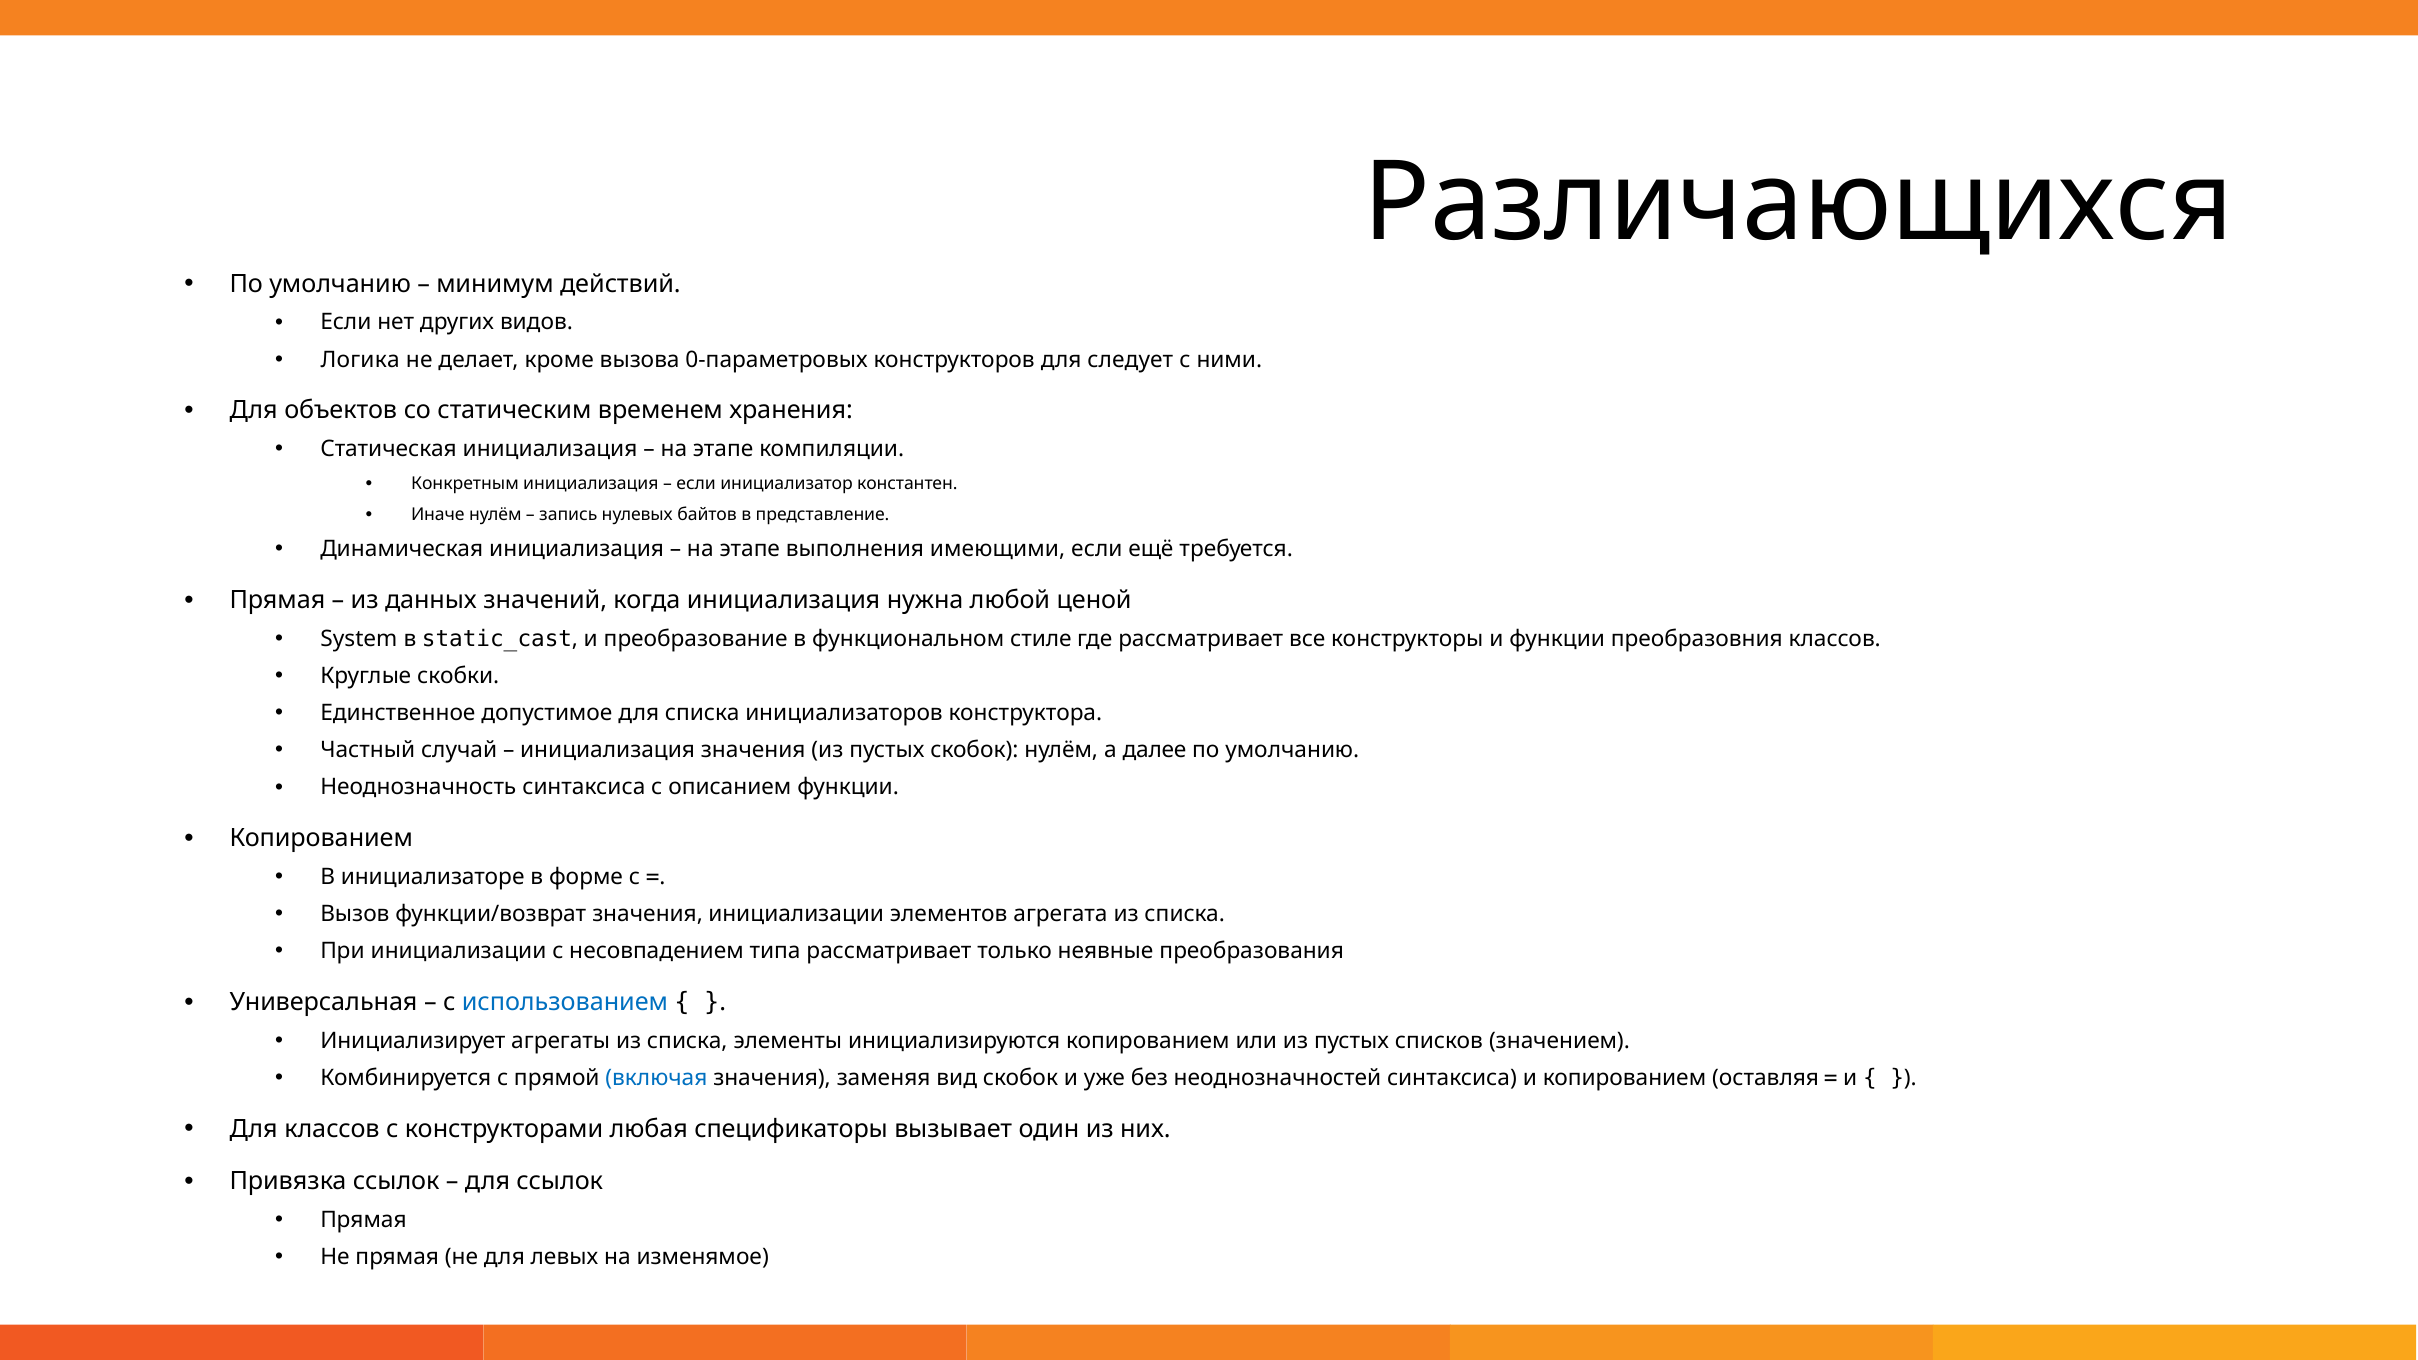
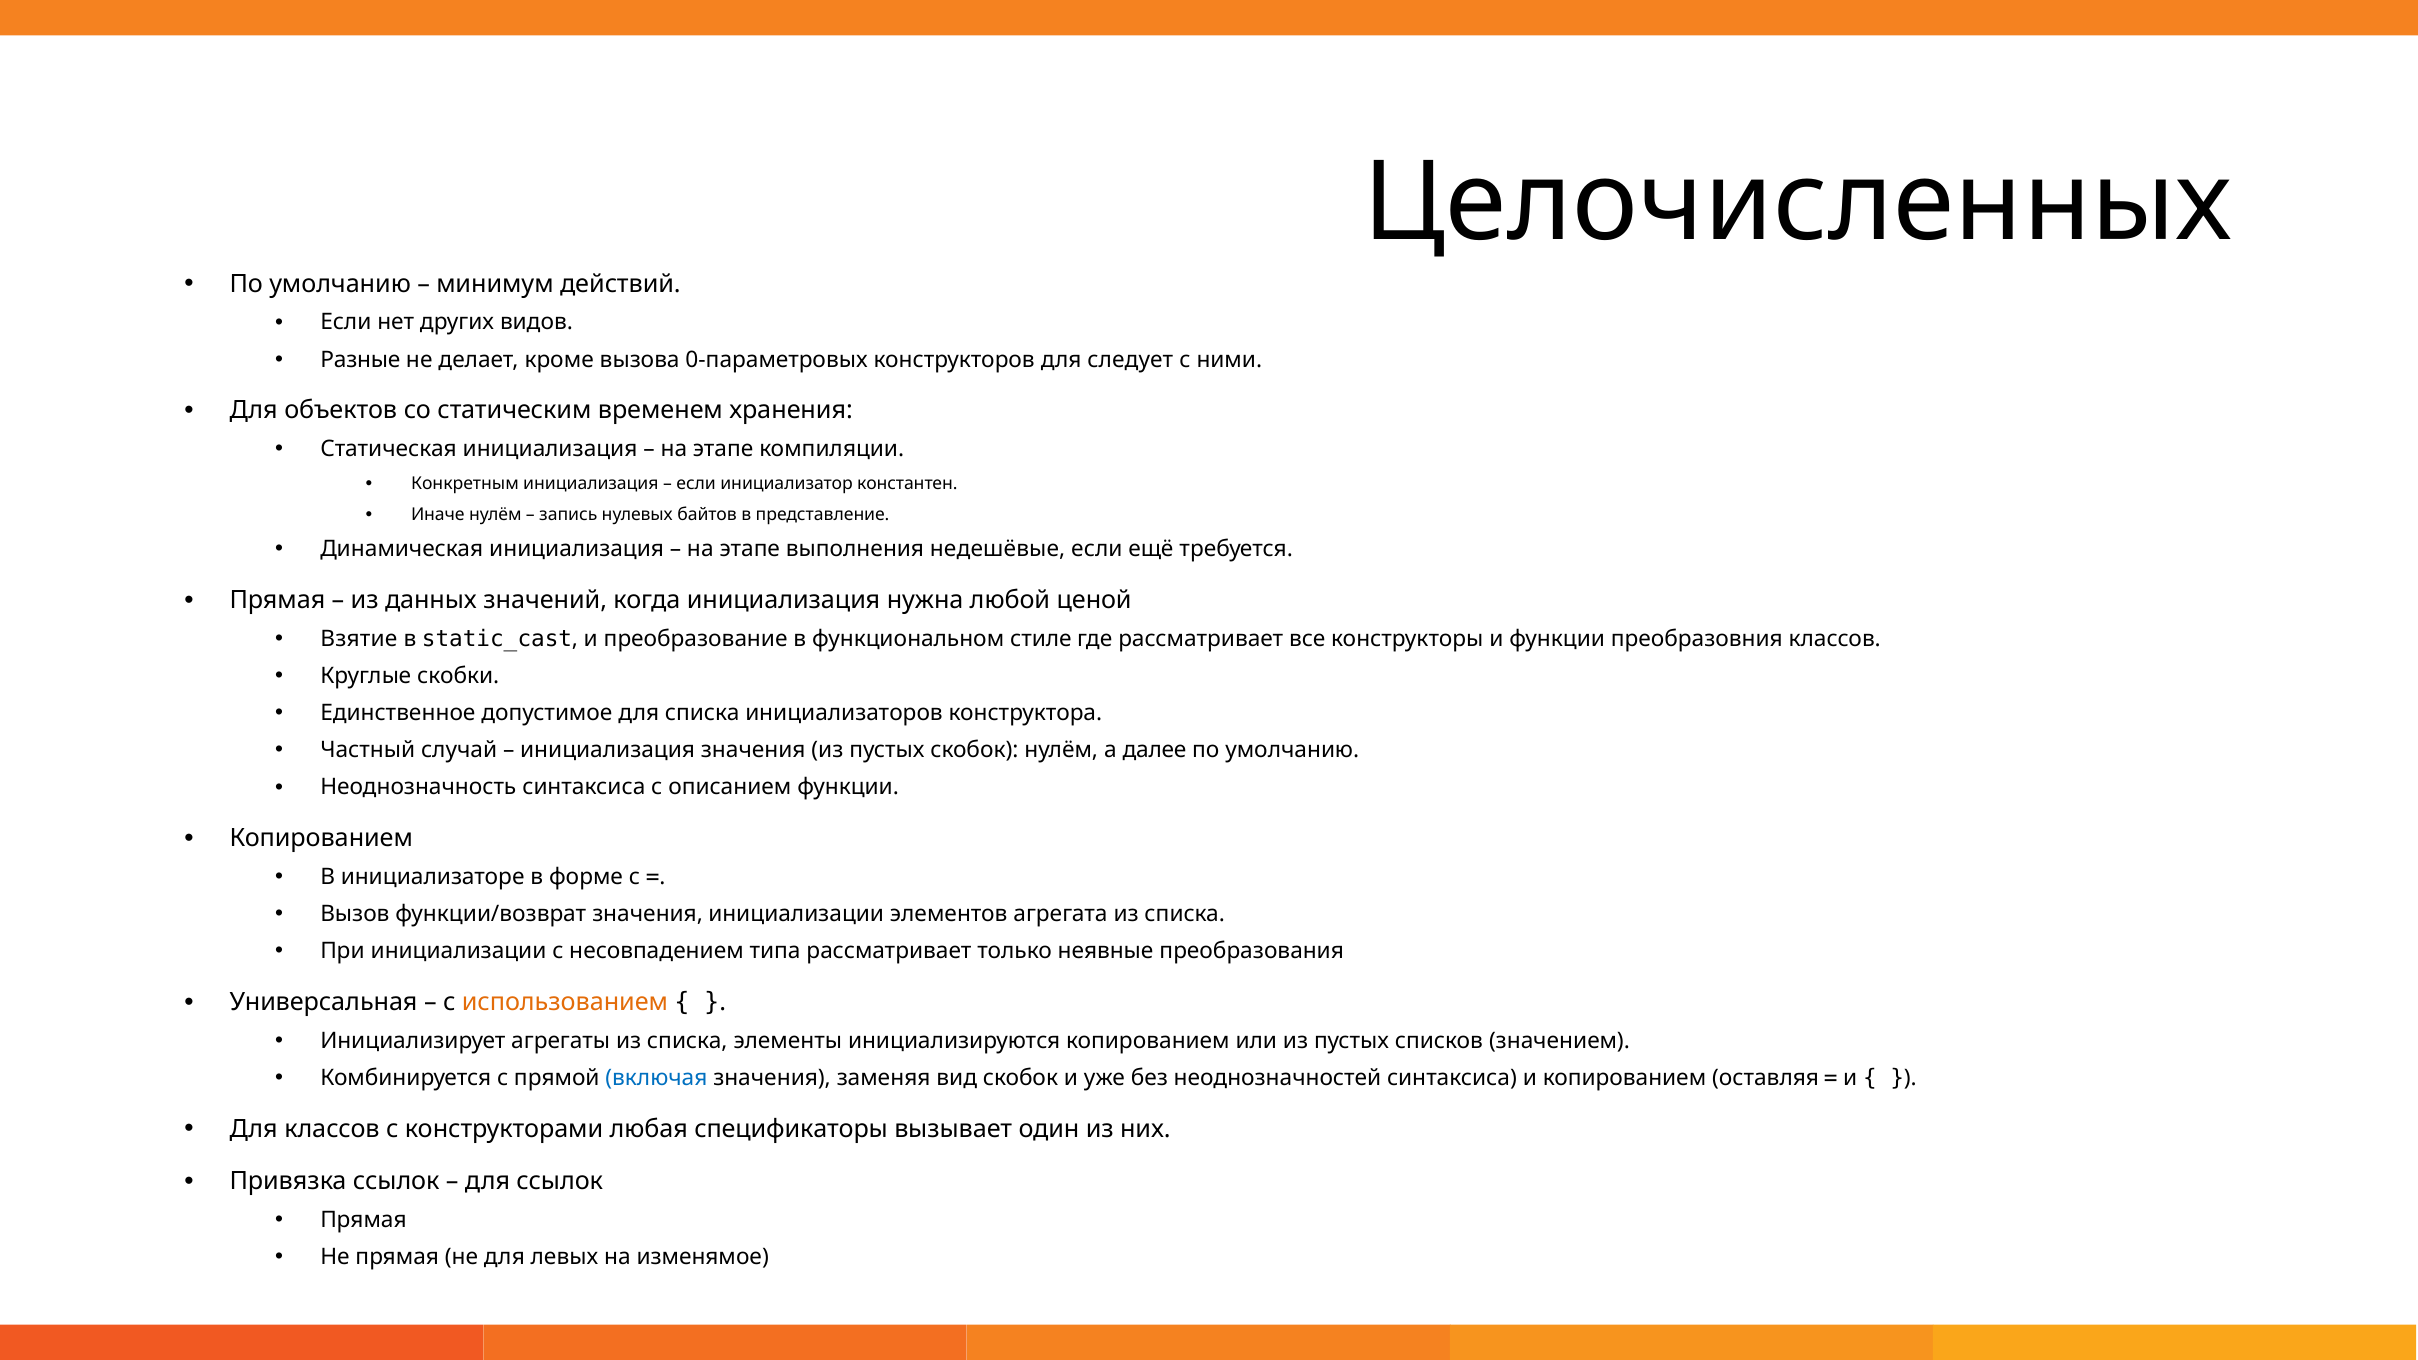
Различающихся: Различающихся -> Целочисленных (1798, 203)
Логика: Логика -> Разные (360, 360)
имеющими: имеющими -> недешёвые (998, 549)
System: System -> Взятие (359, 639)
использованием colour: blue -> orange (565, 1002)
